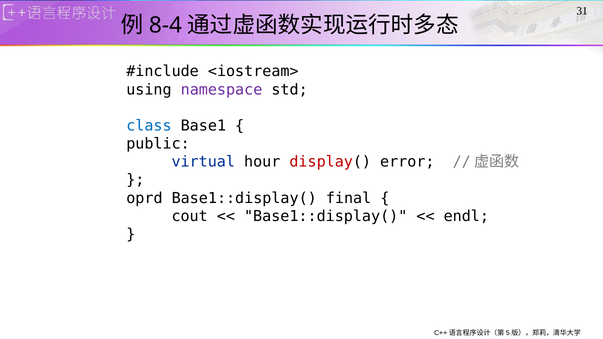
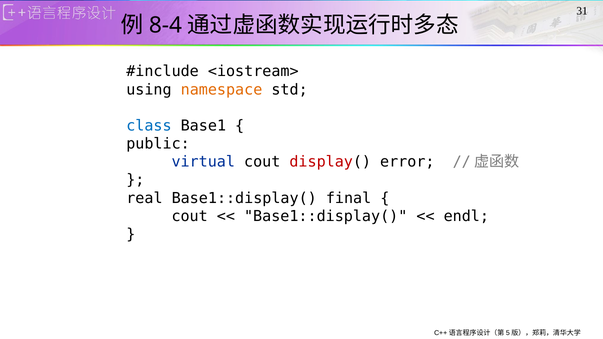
namespace colour: purple -> orange (222, 90)
virtual hour: hour -> cout (262, 162)
oprd: oprd -> real (144, 198)
